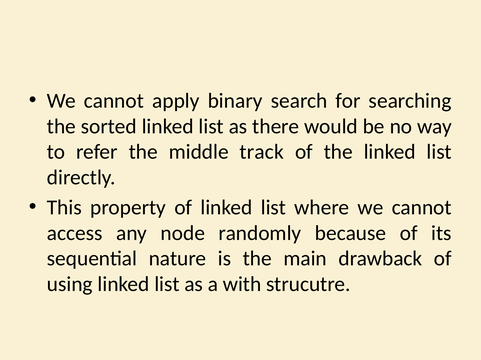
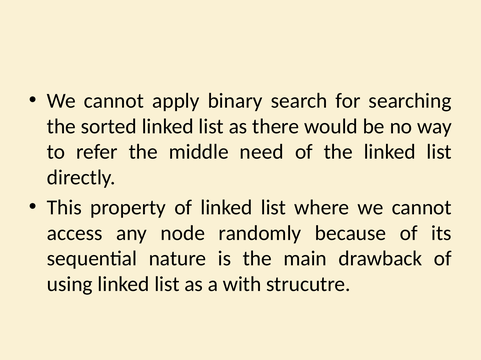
track: track -> need (262, 152)
